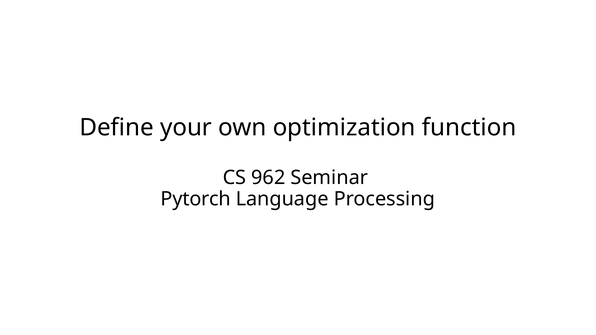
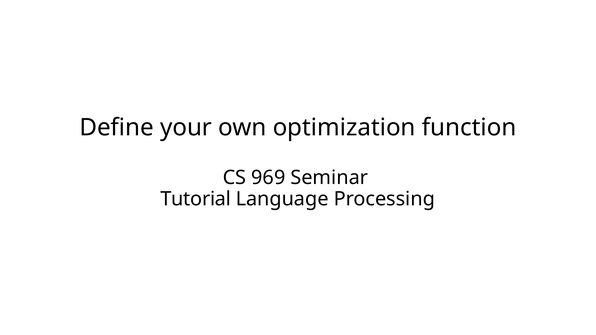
962: 962 -> 969 (268, 178)
Pytorch: Pytorch -> Tutorial (196, 199)
